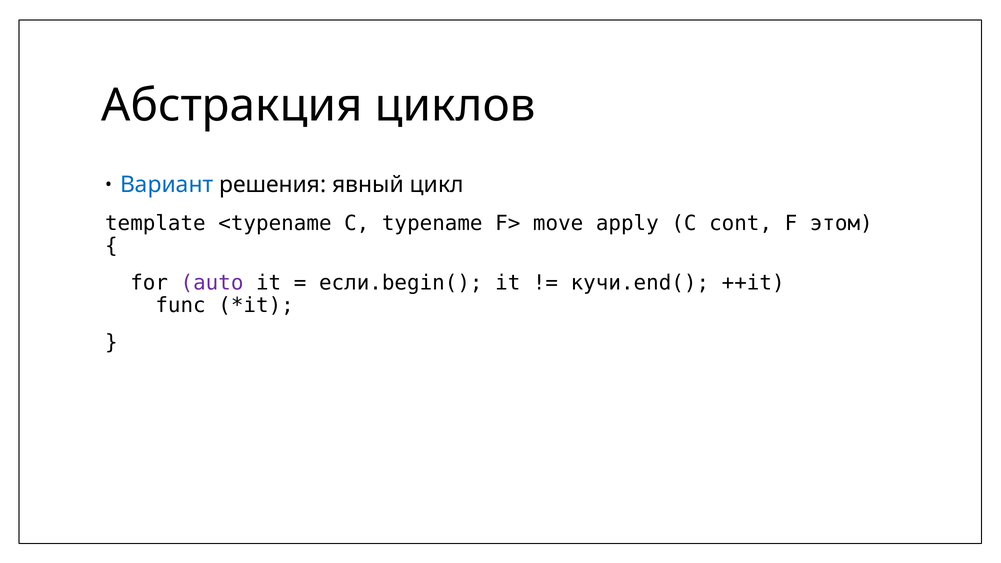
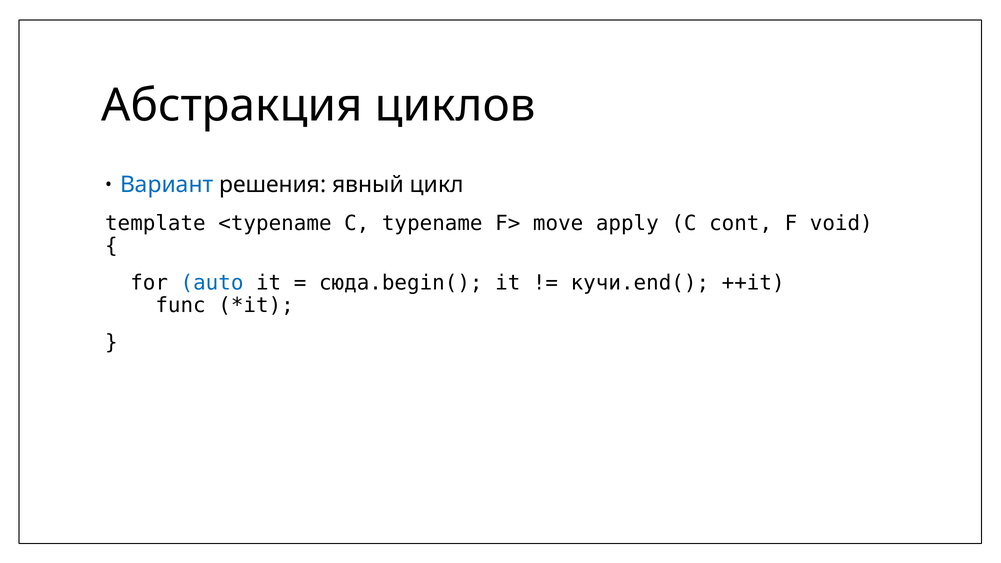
этом: этом -> void (841, 223)
auto colour: purple -> blue (212, 283)
если.begin(: если.begin( -> сюда.begin( (401, 283)
